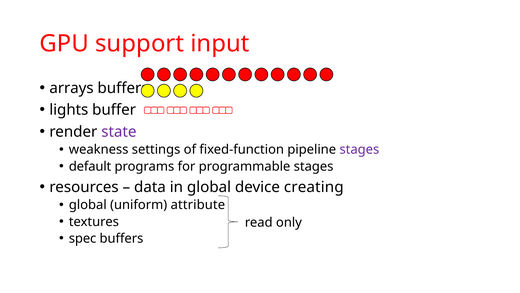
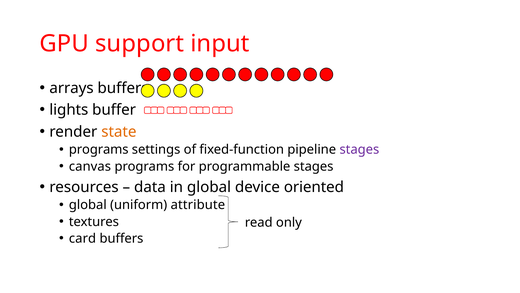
state colour: purple -> orange (119, 131)
weakness: weakness -> programs (99, 149)
default: default -> canvas (90, 166)
creating: creating -> oriented (314, 187)
spec: spec -> card (82, 238)
